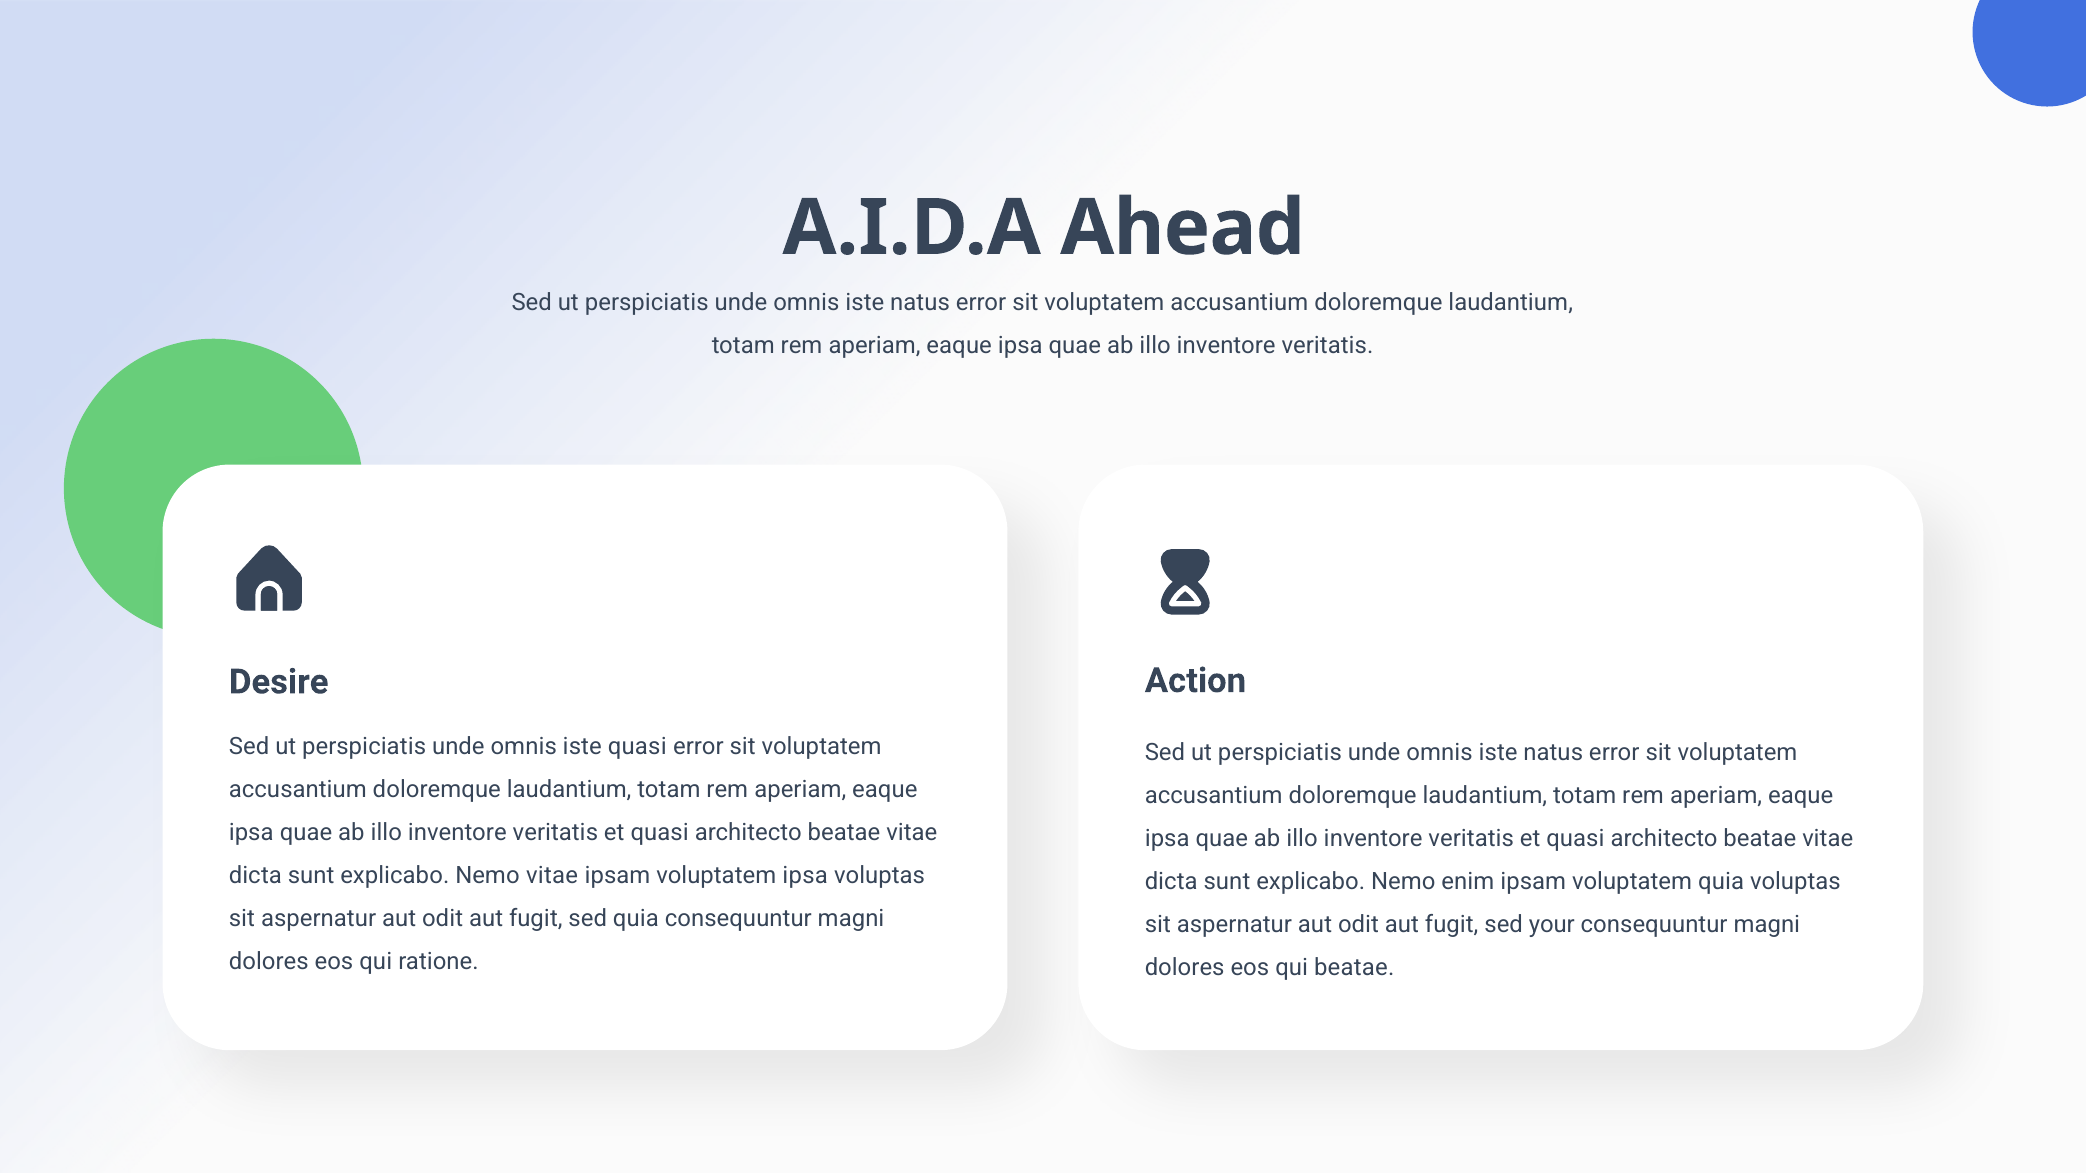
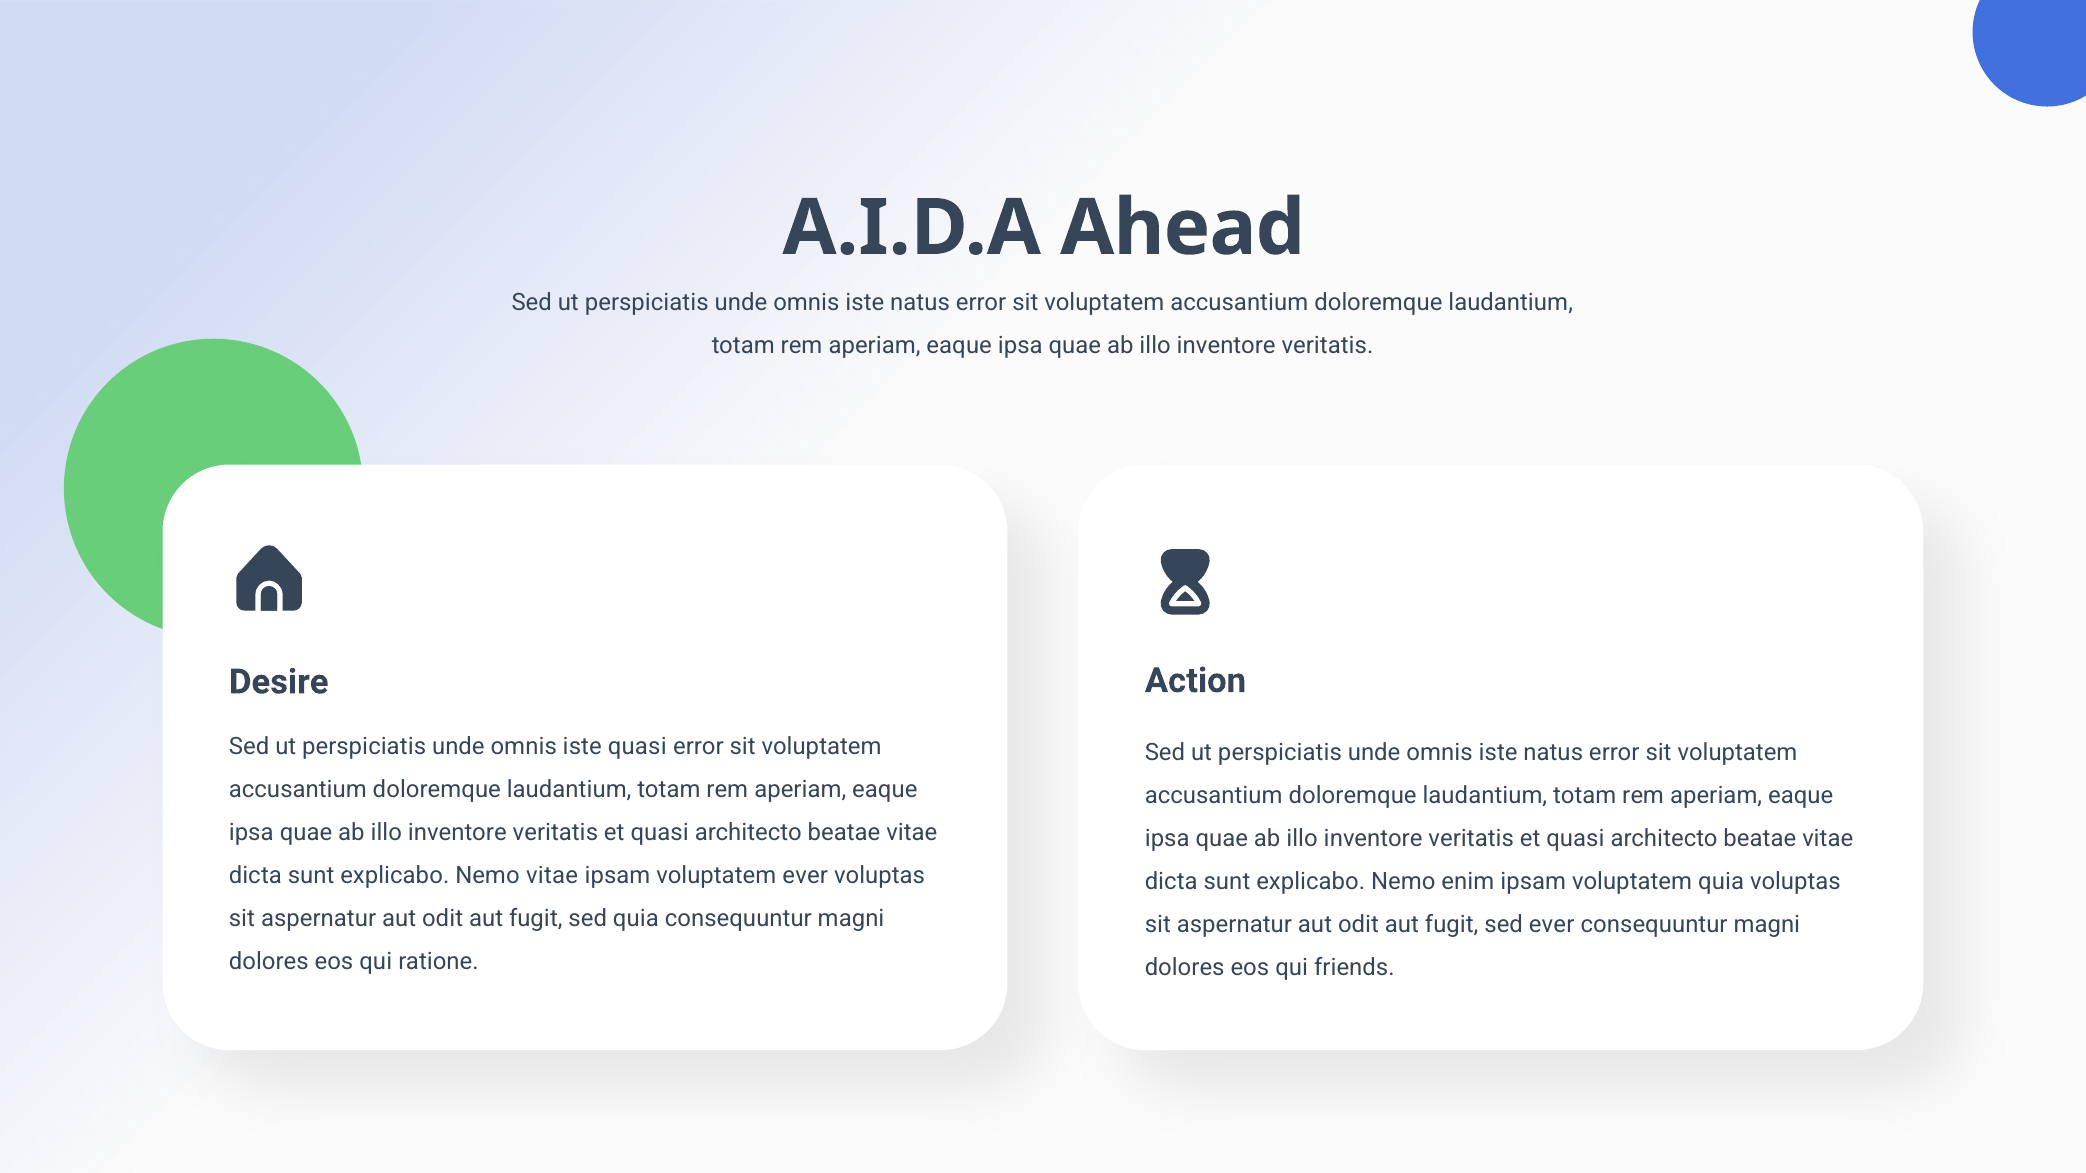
voluptatem ipsa: ipsa -> ever (805, 876)
sed your: your -> ever (1552, 925)
qui beatae: beatae -> friends (1354, 968)
